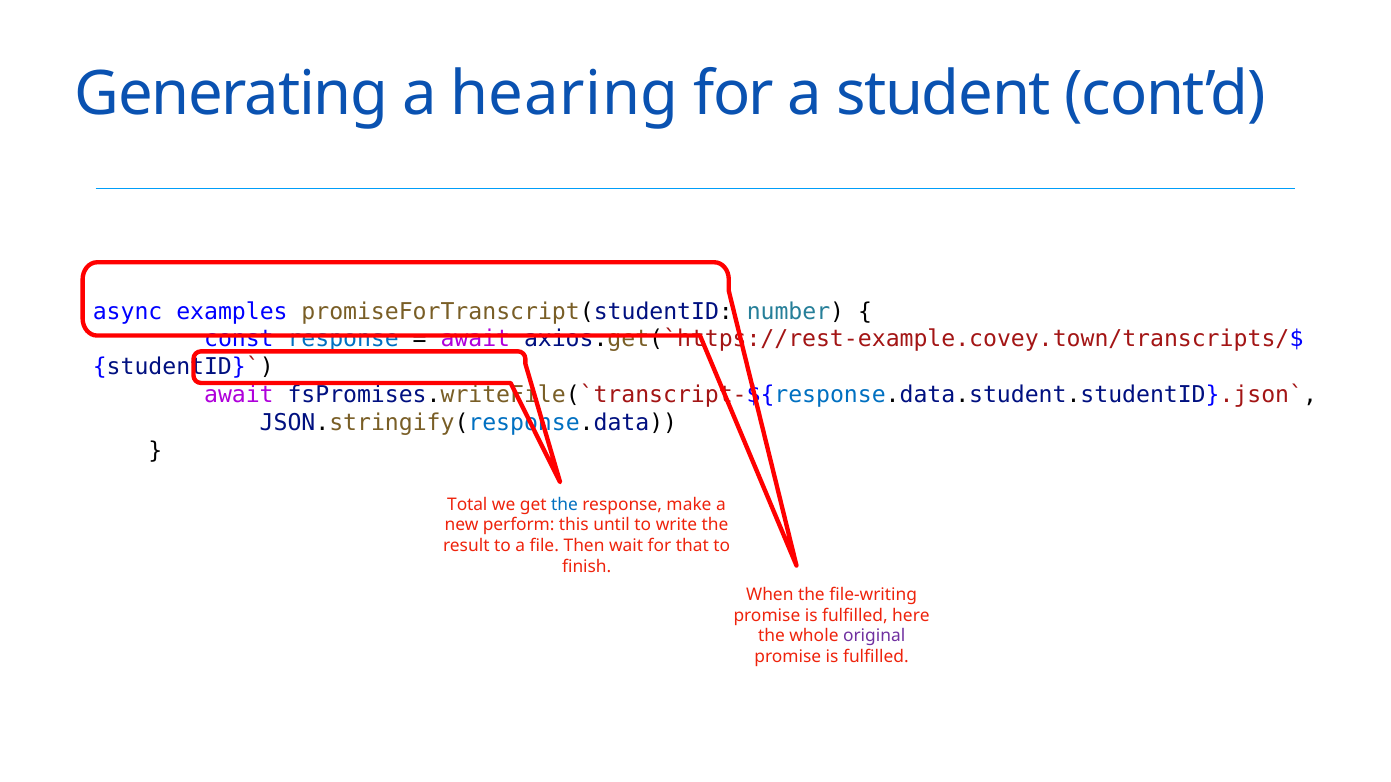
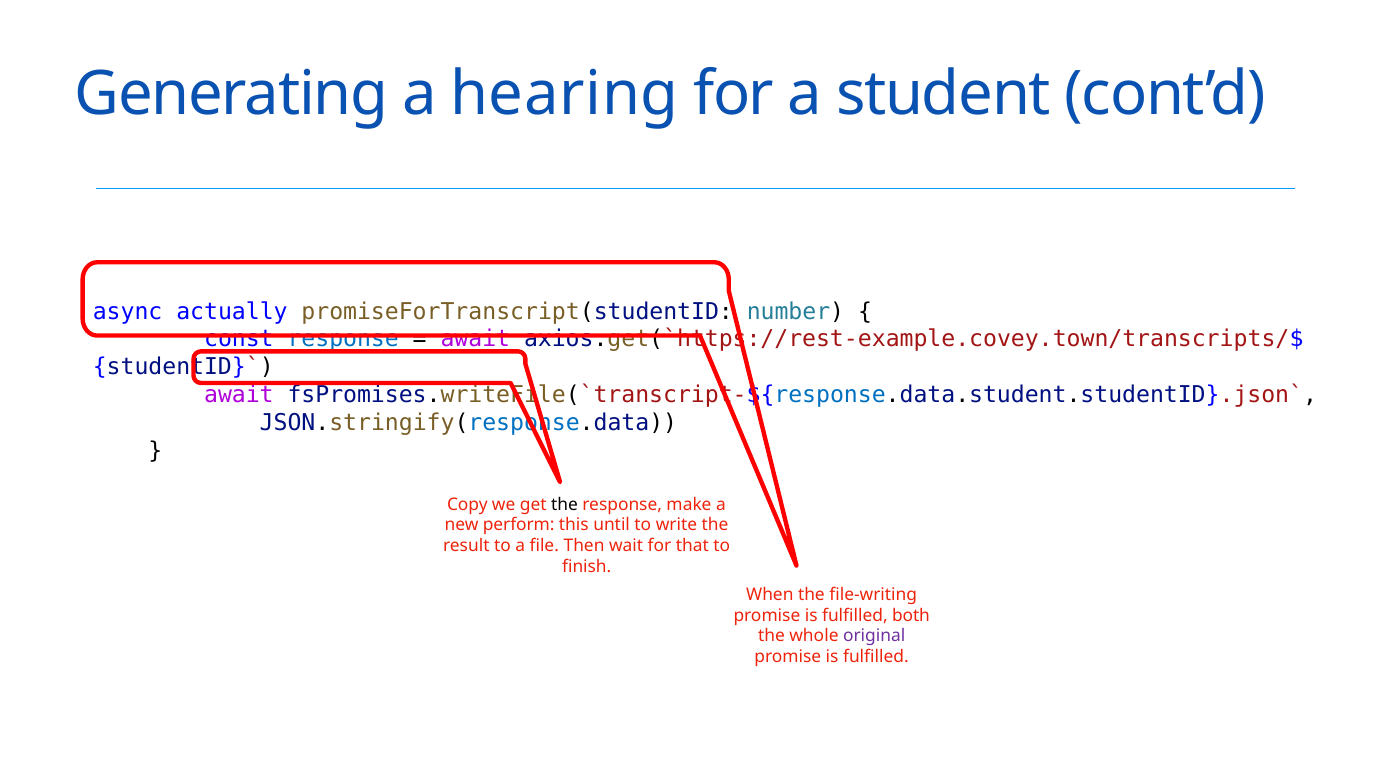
examples: examples -> actually (232, 312)
Total: Total -> Copy (467, 505)
the colour: blue -> black (565, 505)
here: here -> both (911, 616)
